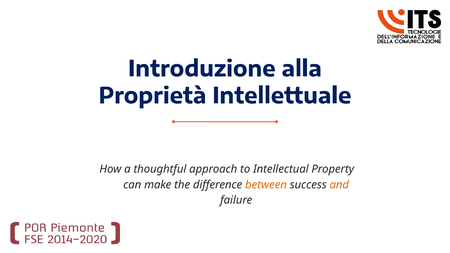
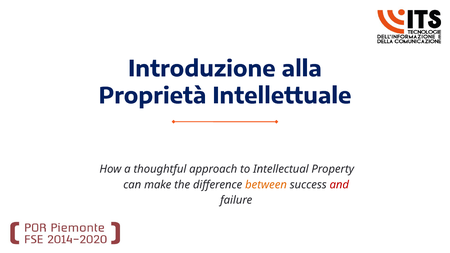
and colour: orange -> red (339, 185)
